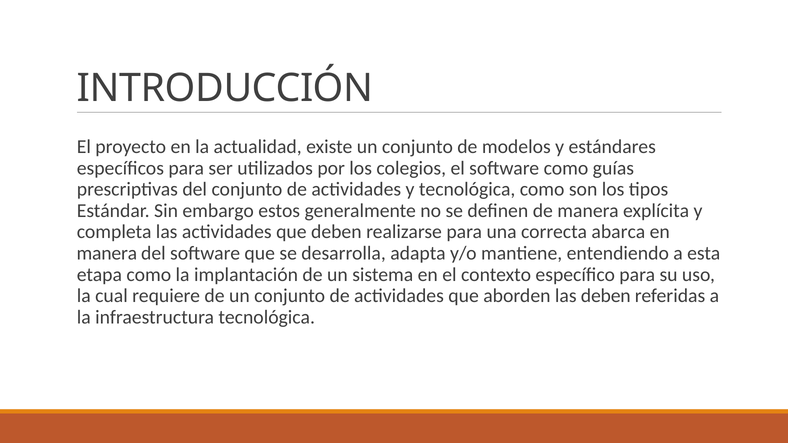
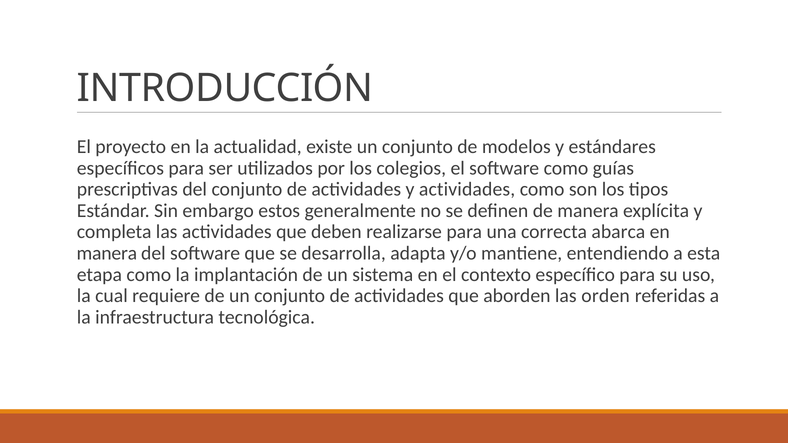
y tecnológica: tecnológica -> actividades (467, 190)
las deben: deben -> orden (606, 296)
